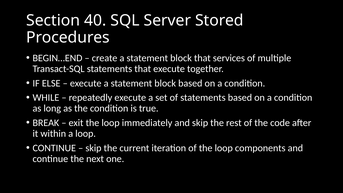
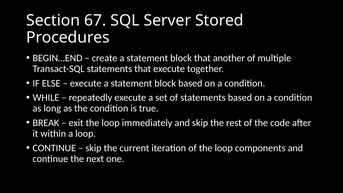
40: 40 -> 67 (95, 20)
services: services -> another (229, 58)
